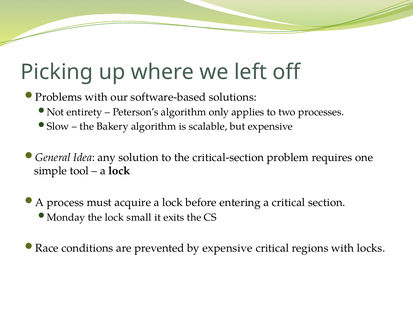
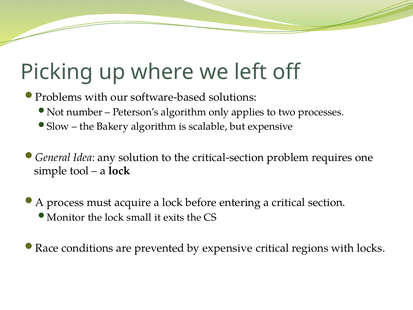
entirety: entirety -> number (84, 112)
Monday: Monday -> Monitor (66, 217)
